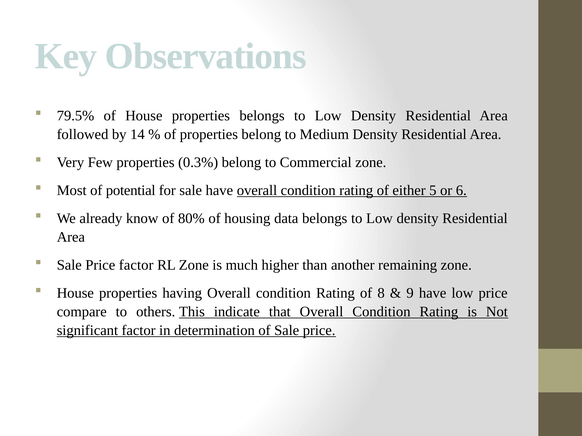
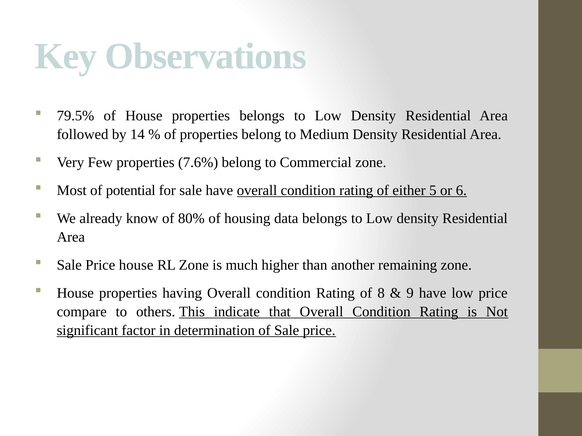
0.3%: 0.3% -> 7.6% (198, 162)
Price factor: factor -> house (136, 265)
